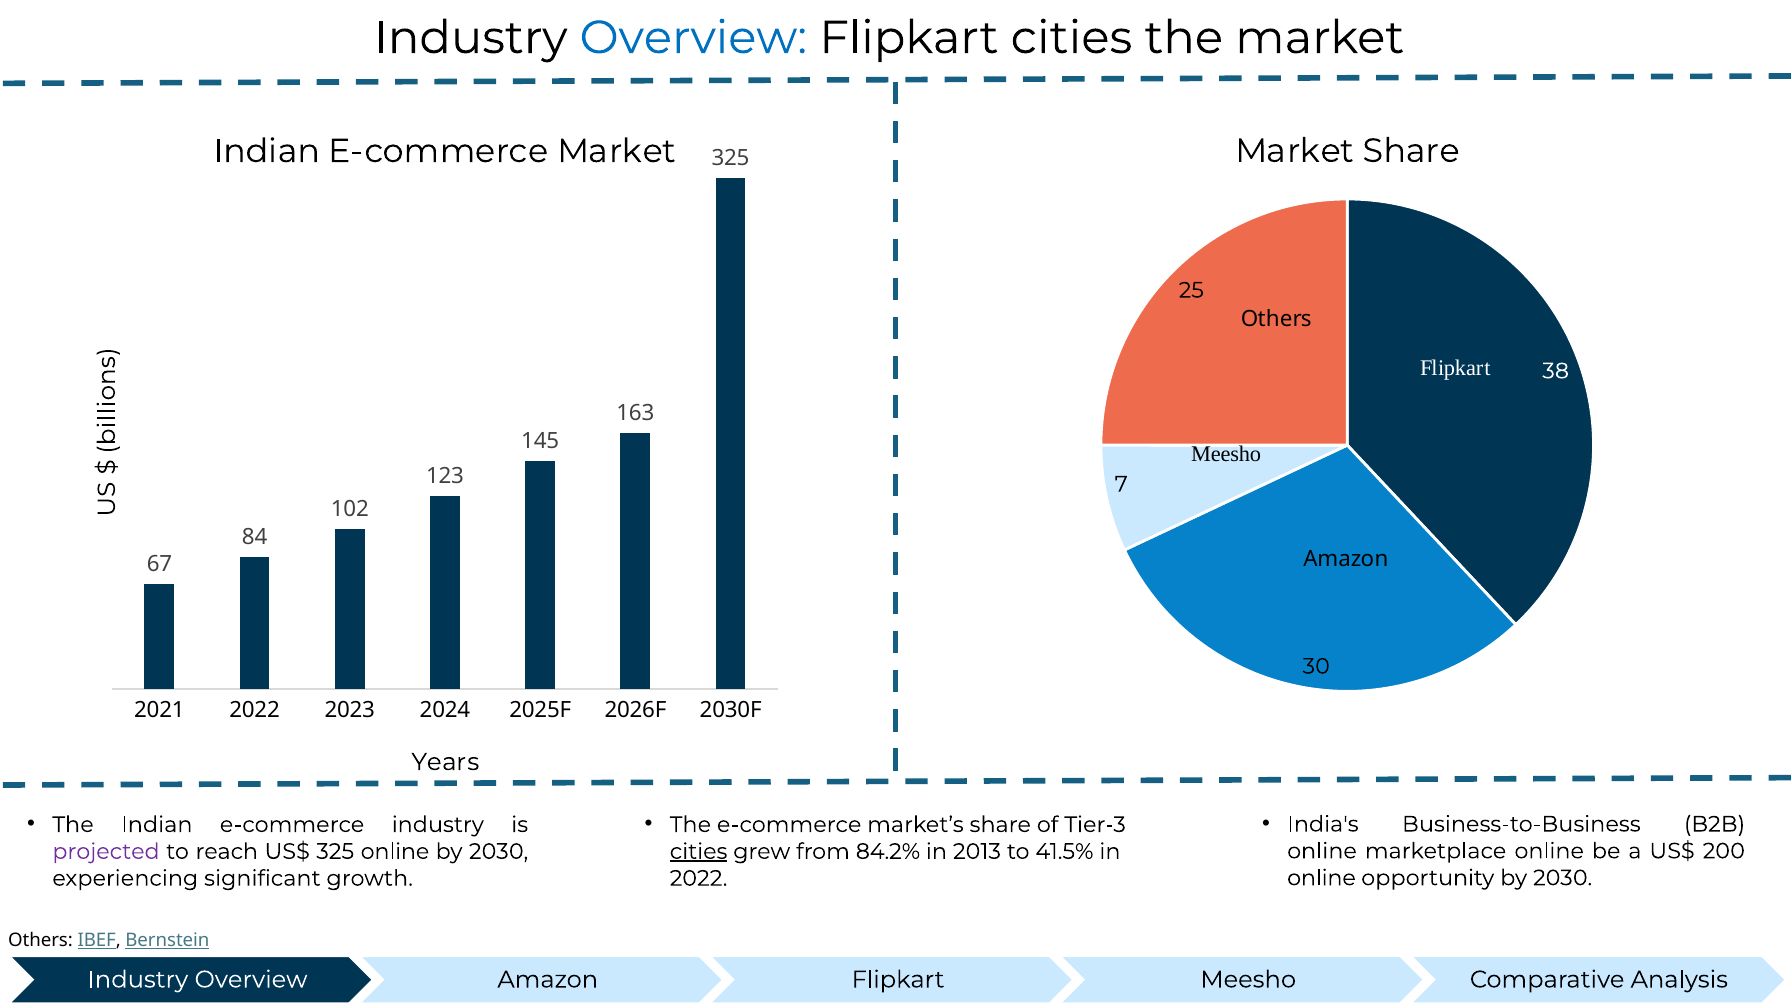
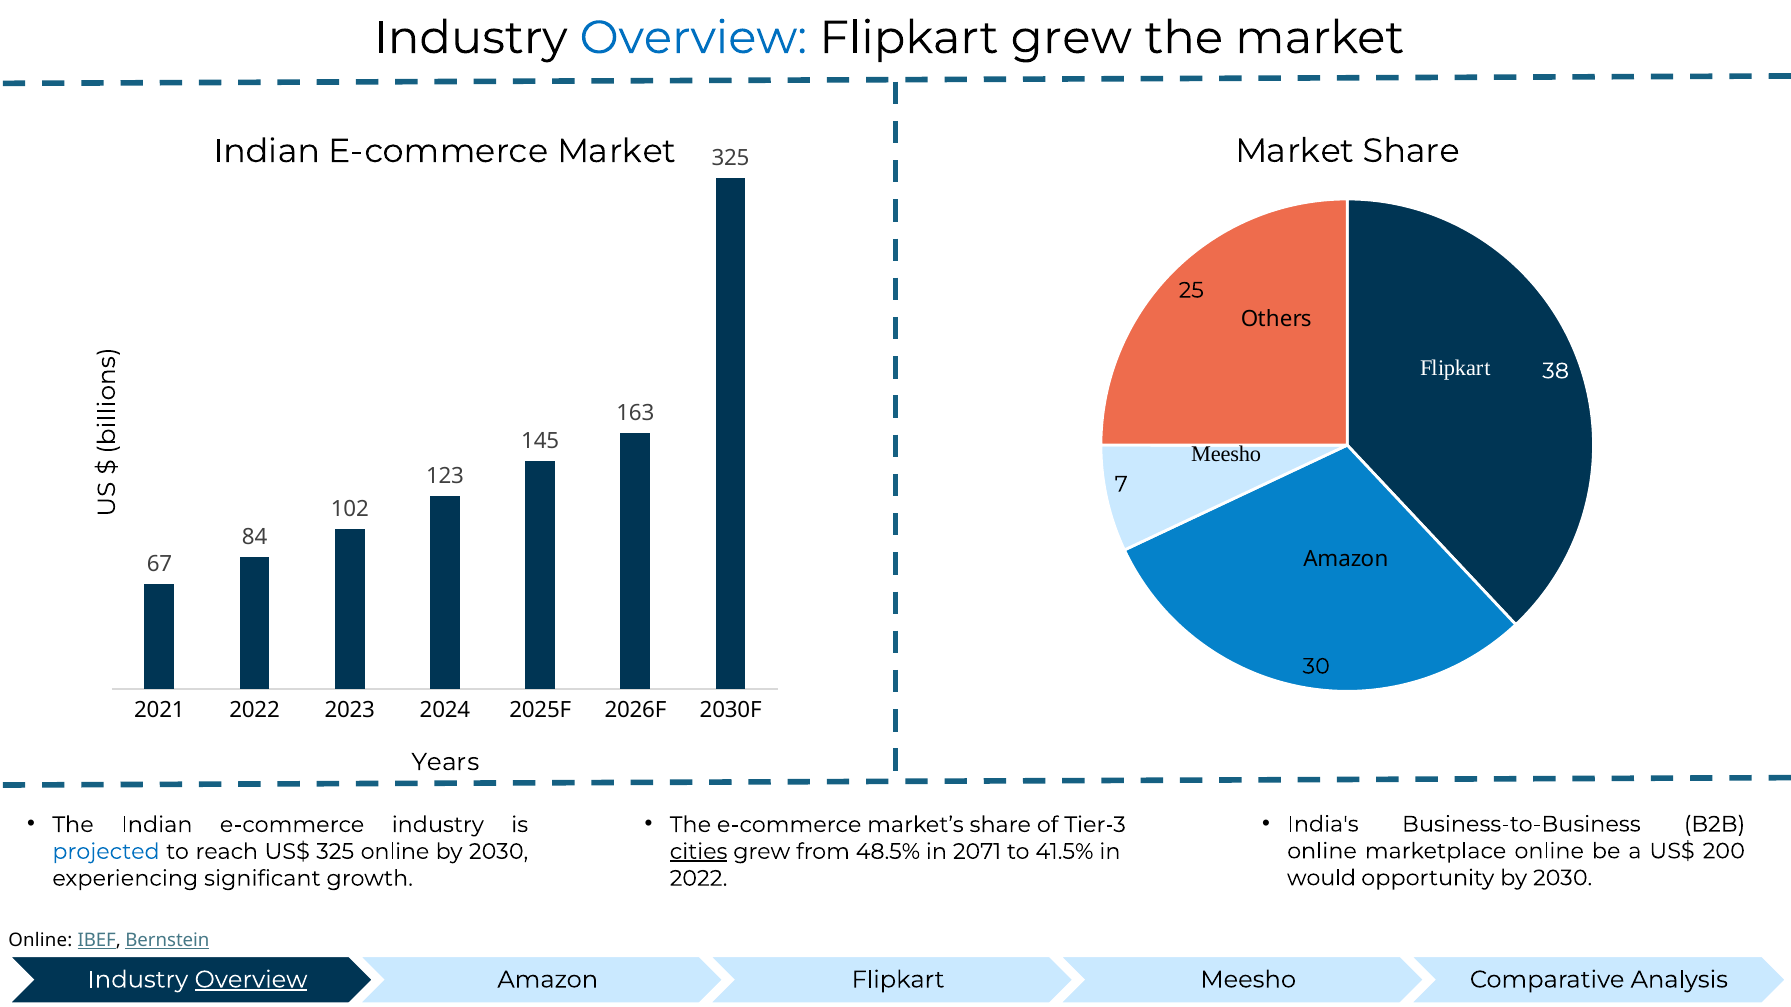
Flipkart cities: cities -> grew (1071, 38)
projected colour: purple -> blue (106, 852)
84.2%: 84.2% -> 48.5% (888, 852)
2013: 2013 -> 2071 (977, 852)
online: online -> would (1321, 878)
Others: Others -> Online (40, 940)
Overview underline: none -> present (251, 980)
